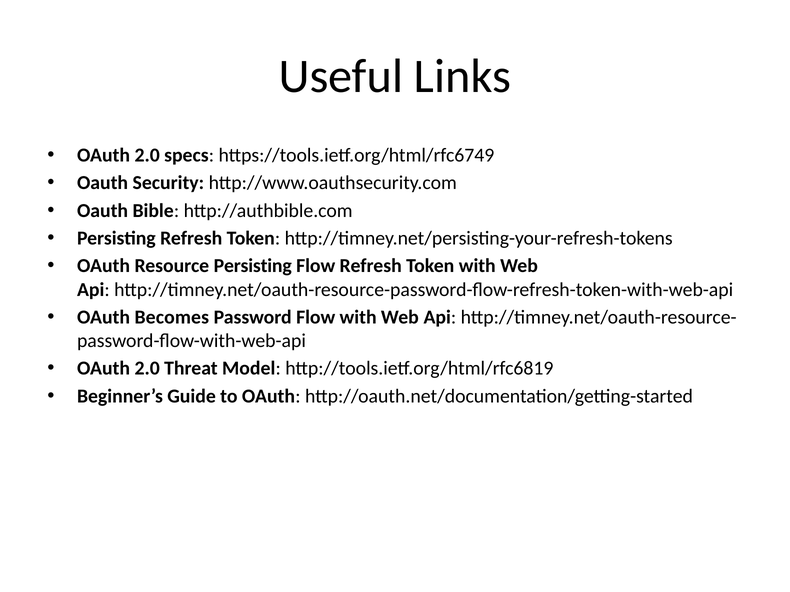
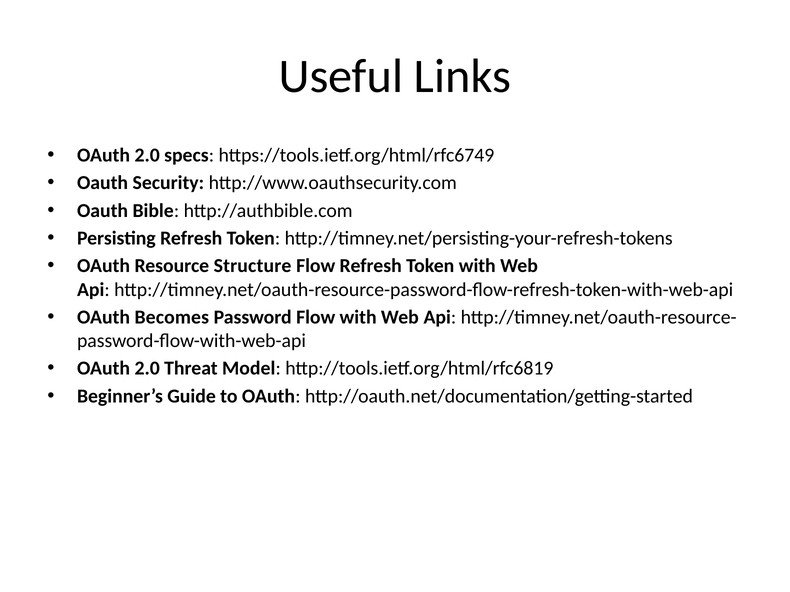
Resource Persisting: Persisting -> Structure (253, 266)
